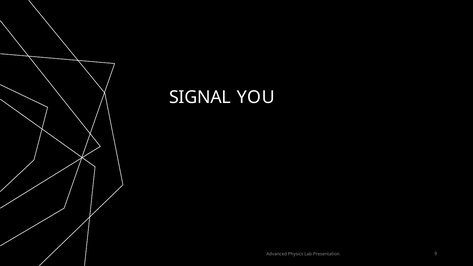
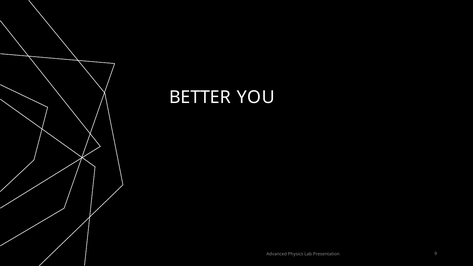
SIGNAL: SIGNAL -> BETTER (200, 97)
